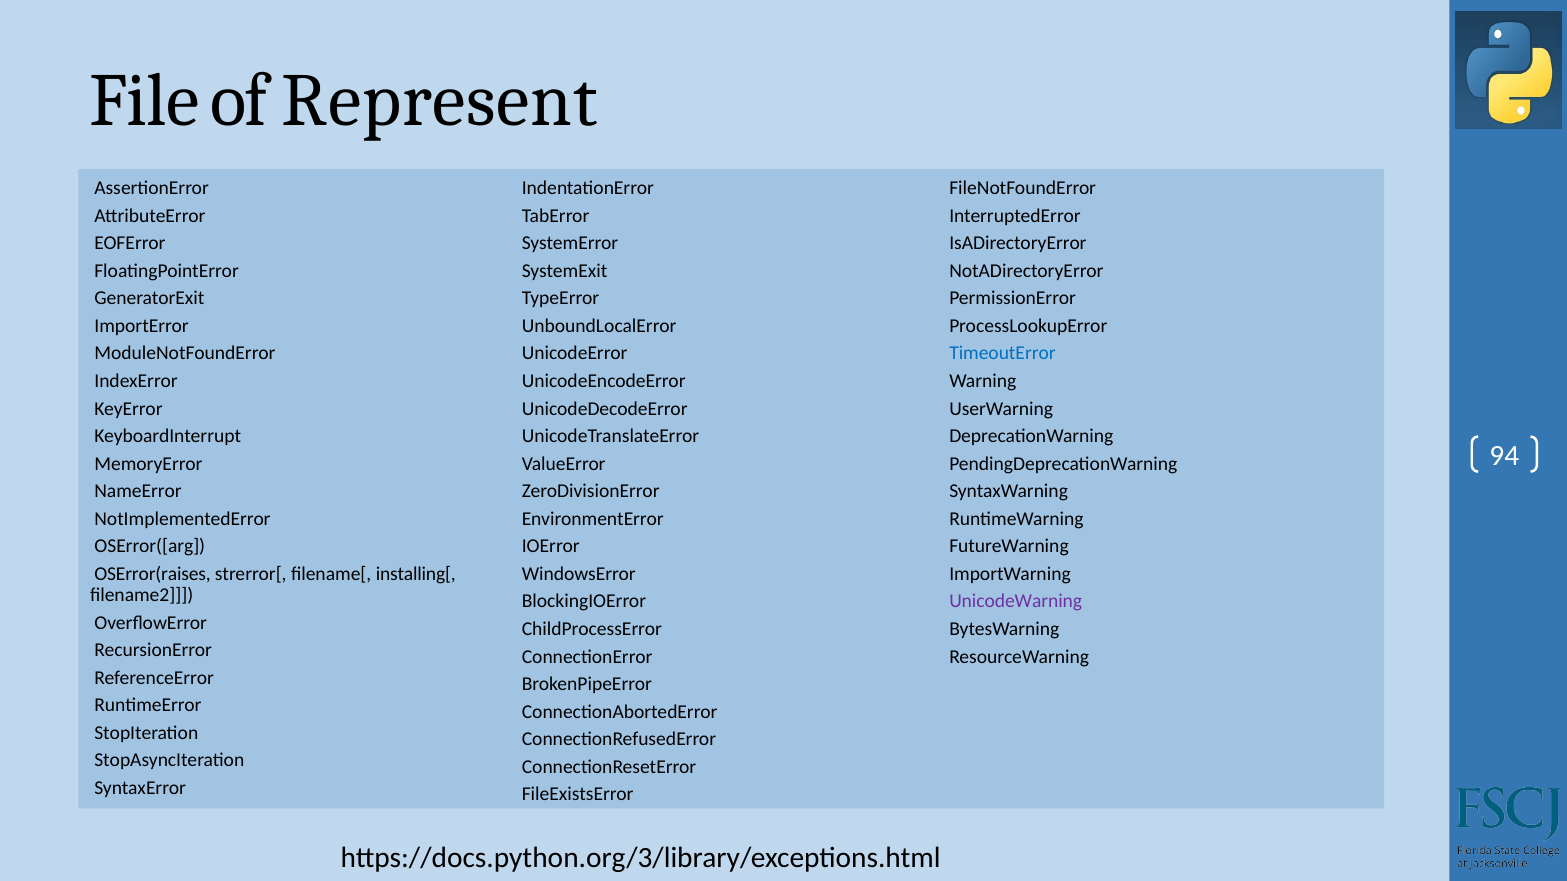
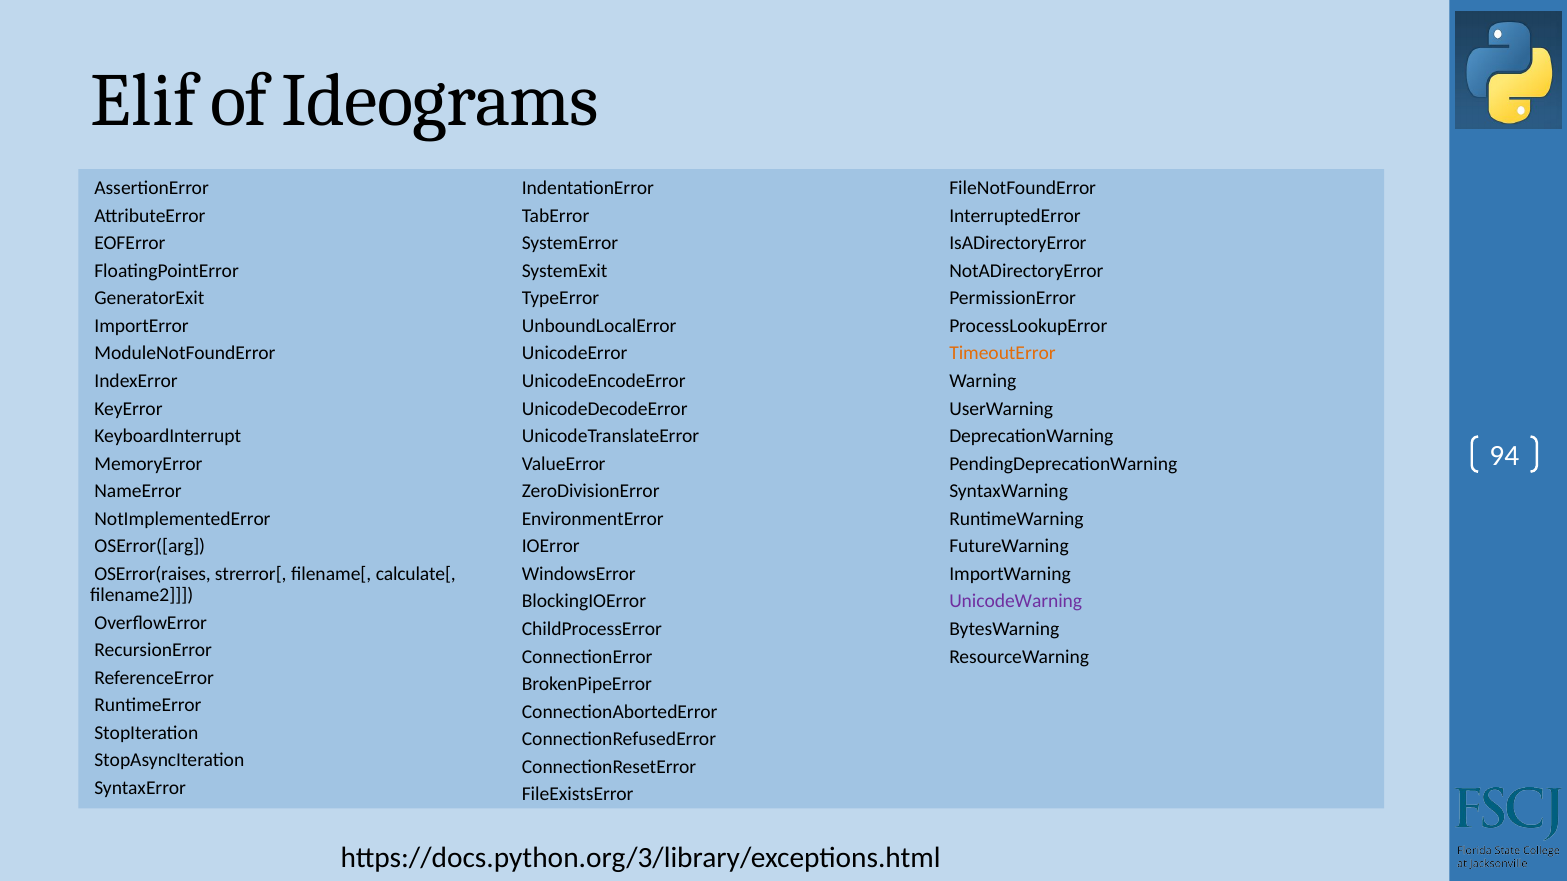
File: File -> Elif (144, 100)
Represent: Represent -> Ideograms (440, 100)
TimeoutError colour: blue -> orange (1002, 354)
installing[: installing[ -> calculate[ (416, 574)
